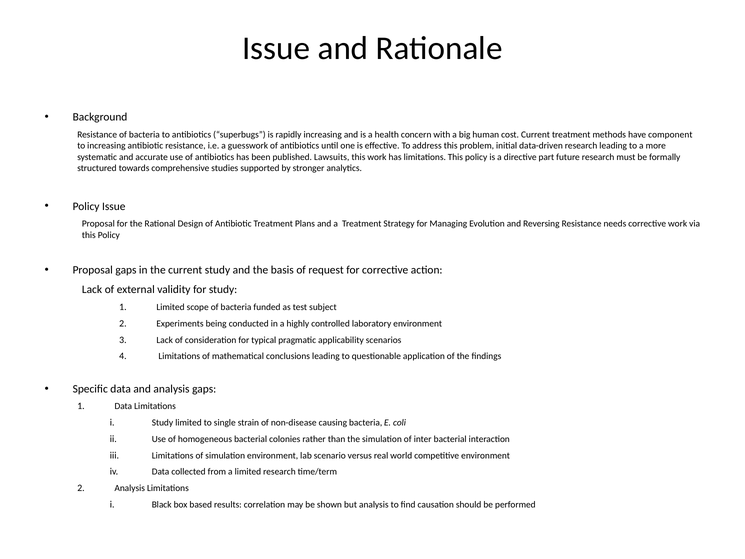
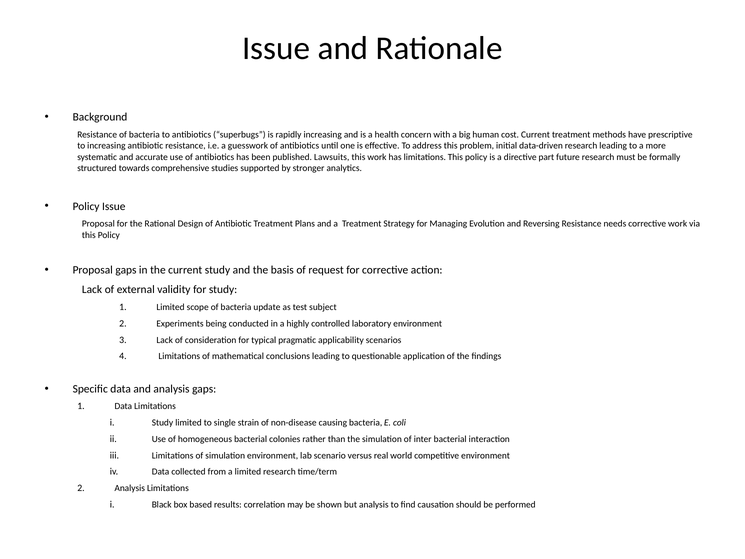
component: component -> prescriptive (670, 135)
funded: funded -> update (267, 307)
